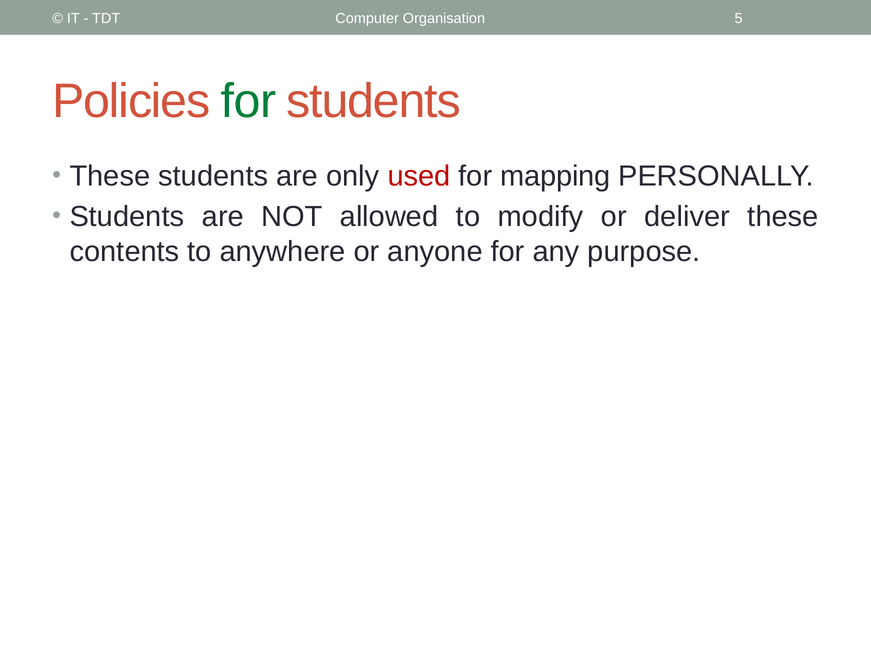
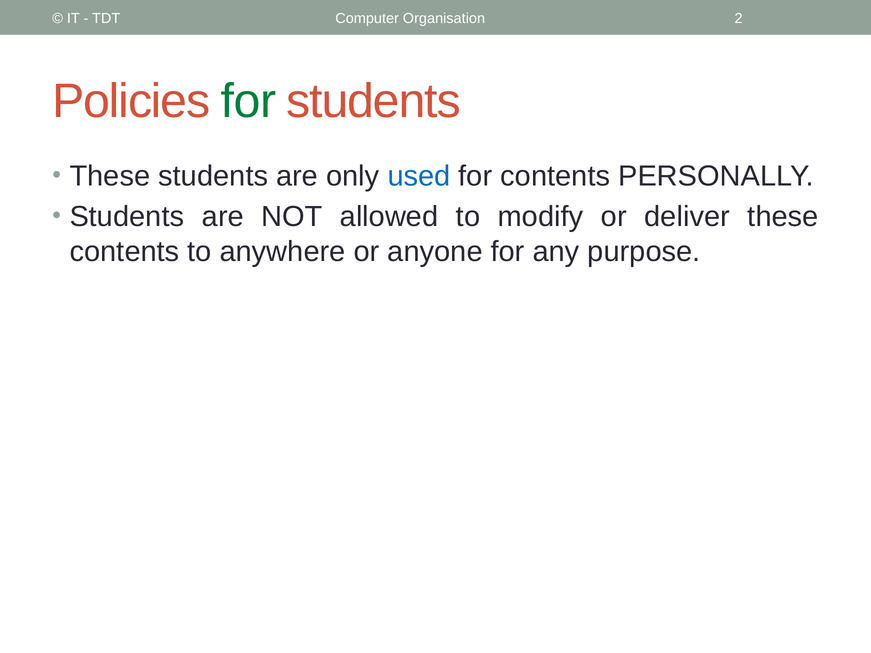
5: 5 -> 2 (739, 18)
used colour: red -> blue (419, 176)
for mapping: mapping -> contents (555, 176)
